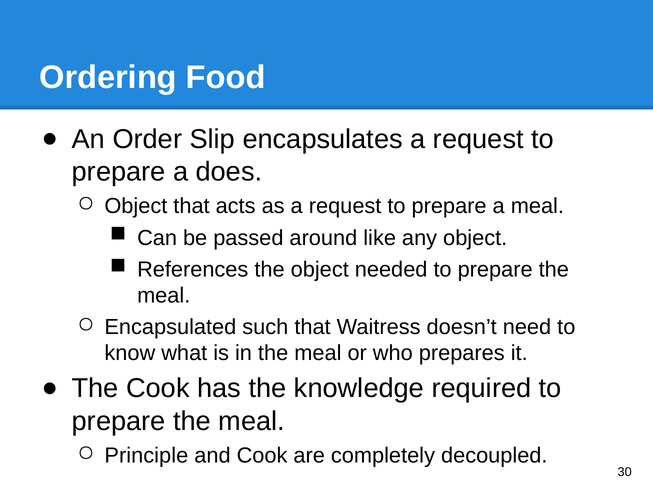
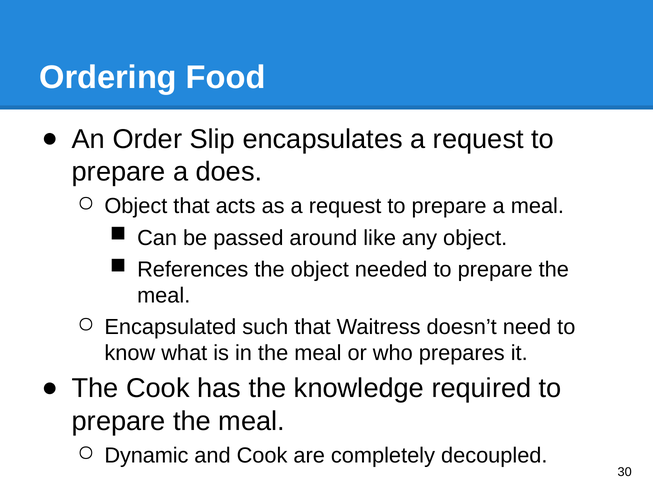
Principle: Principle -> Dynamic (146, 455)
